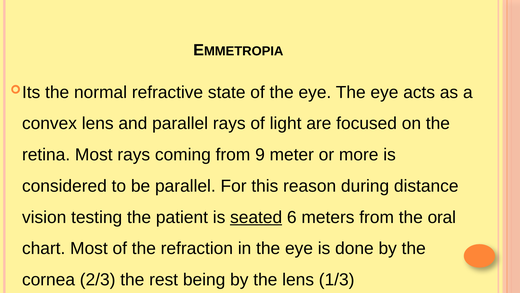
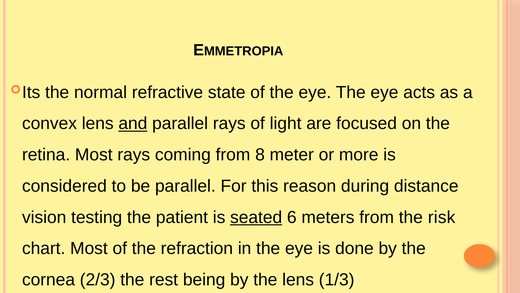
and underline: none -> present (133, 123)
9: 9 -> 8 (260, 155)
oral: oral -> risk (442, 217)
